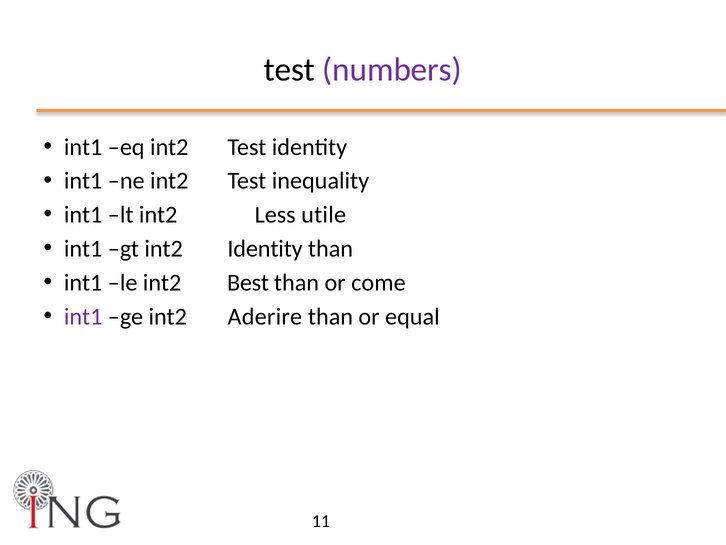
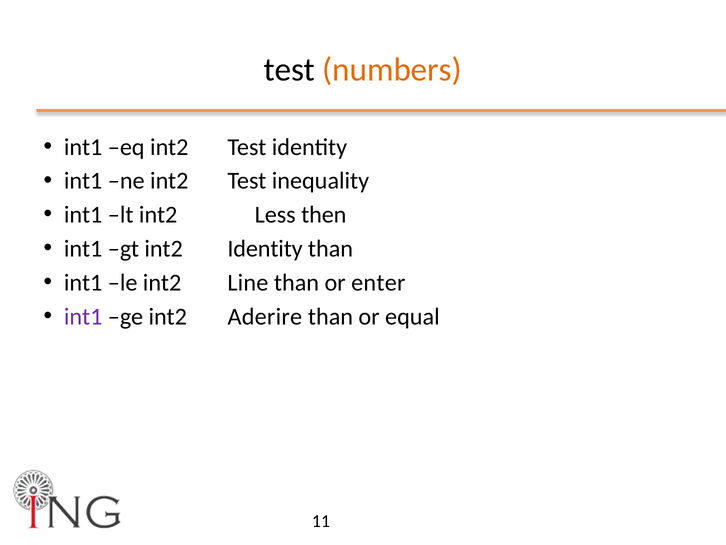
numbers colour: purple -> orange (392, 69)
utile: utile -> then (324, 215)
Best: Best -> Line (248, 282)
come: come -> enter (378, 282)
